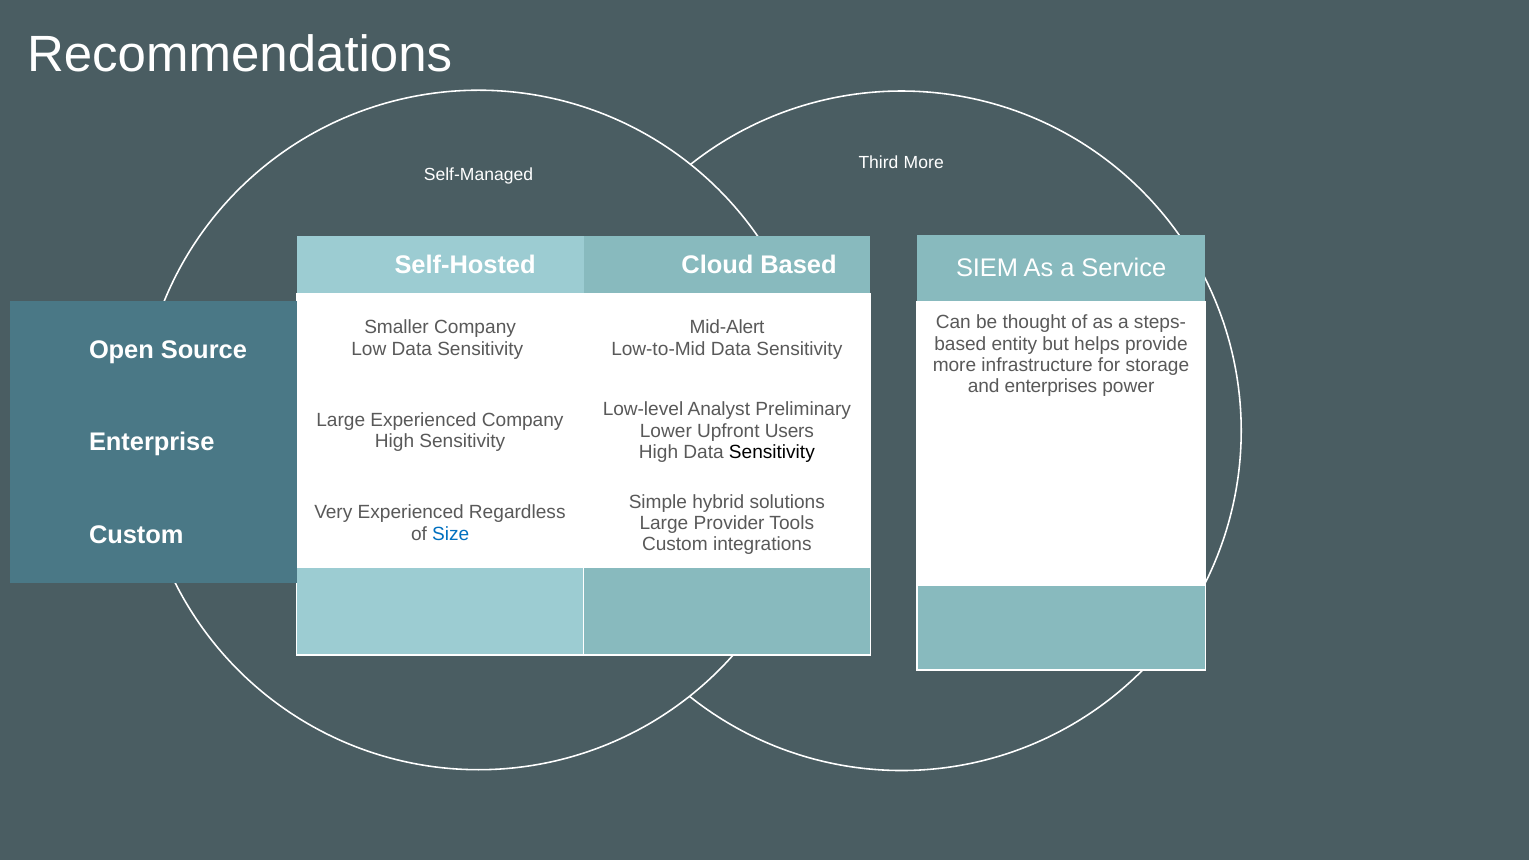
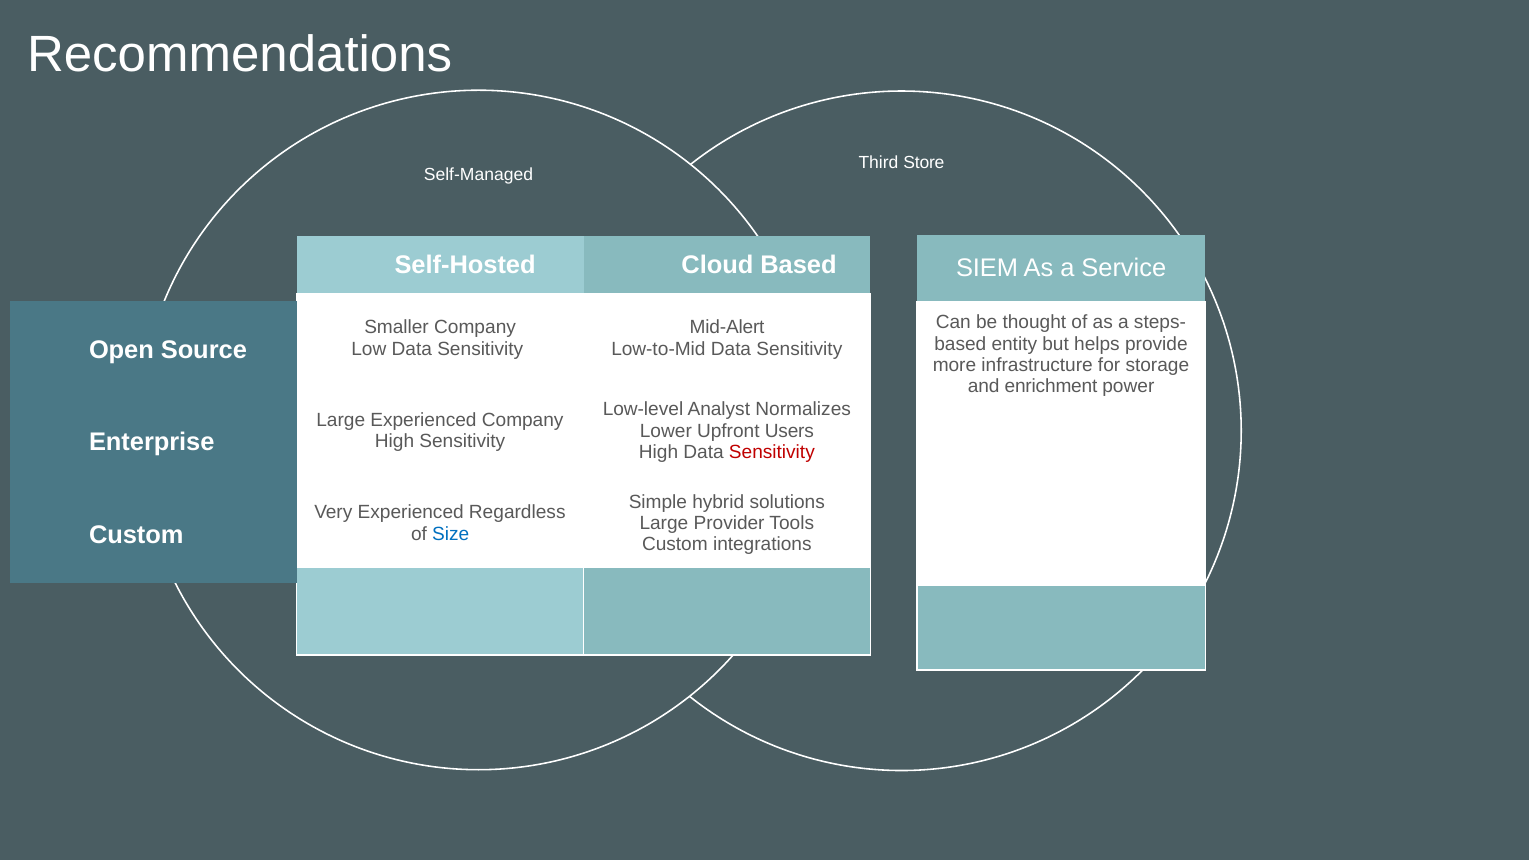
Third More: More -> Store (924, 163)
enterprises: enterprises -> enrichment (1051, 387)
Preliminary: Preliminary -> Normalizes (803, 410)
Sensitivity colour: black -> red (772, 452)
